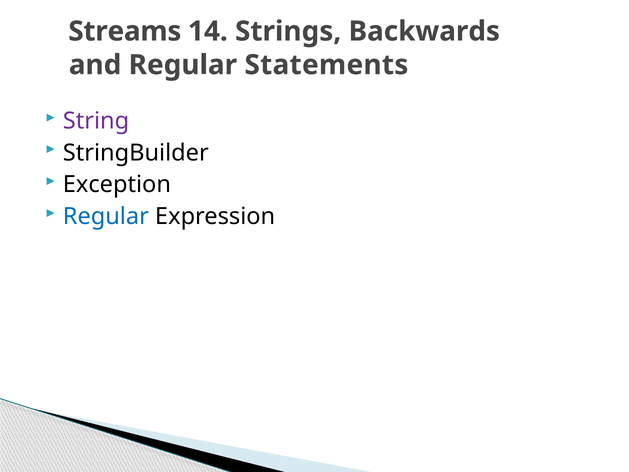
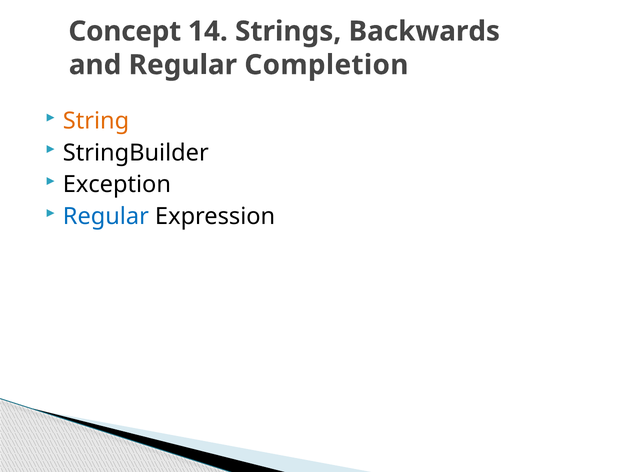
Streams: Streams -> Concept (125, 31)
Statements: Statements -> Completion (326, 65)
String colour: purple -> orange (96, 121)
